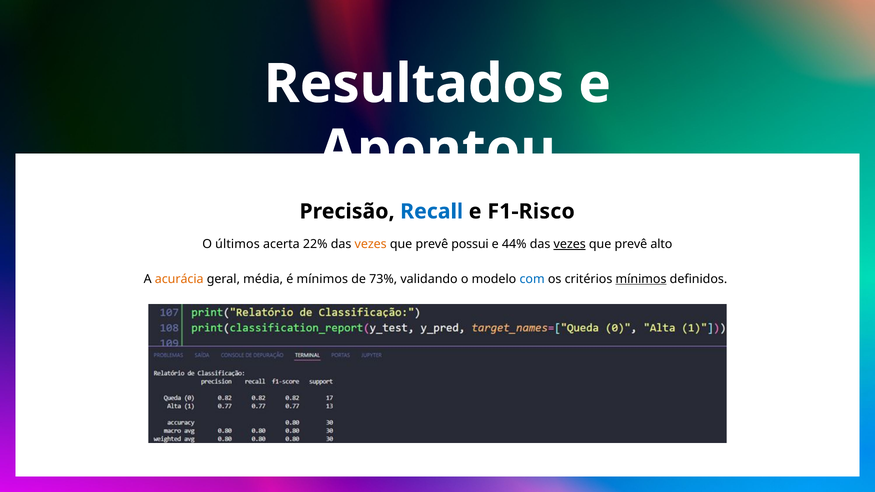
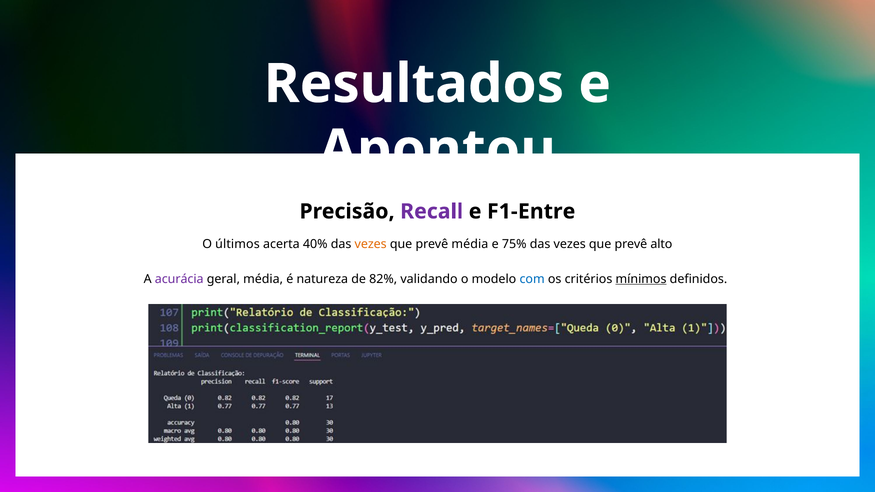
Recall colour: blue -> purple (432, 212)
F1-Risco: F1-Risco -> F1-Entre (531, 212)
22%: 22% -> 40% (315, 244)
prevê possui: possui -> média (470, 244)
44%: 44% -> 75% (514, 244)
vezes underline: present -> none (570, 244)
acurácia colour: orange -> purple (179, 279)
é mínimos: mínimos -> natureza (322, 279)
73%: 73% -> 82% (383, 279)
